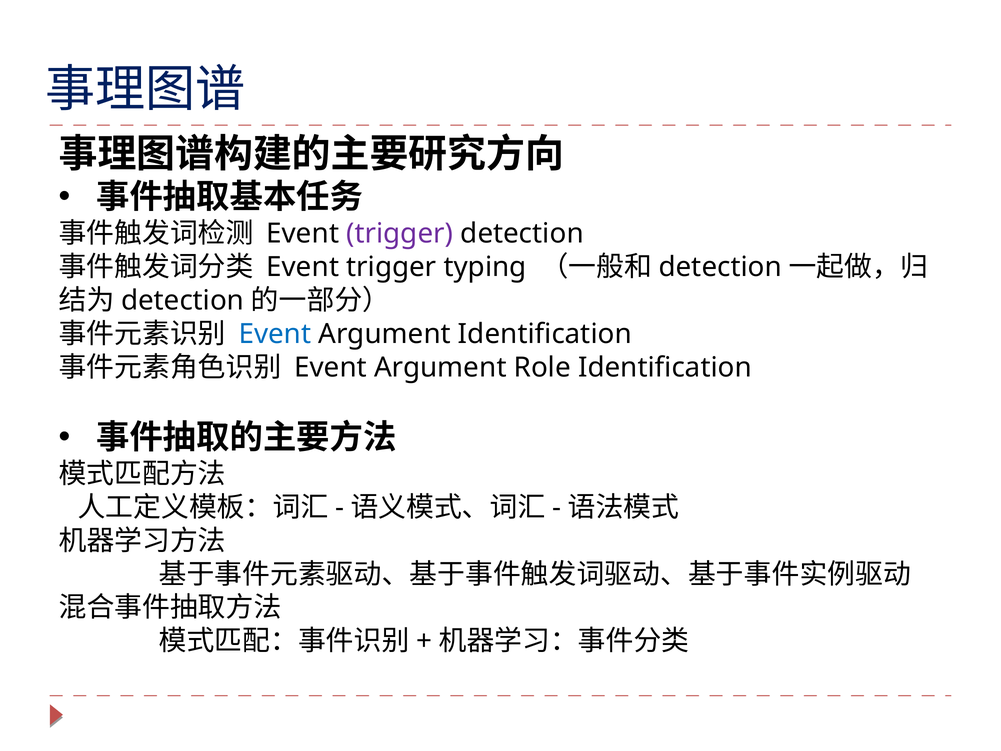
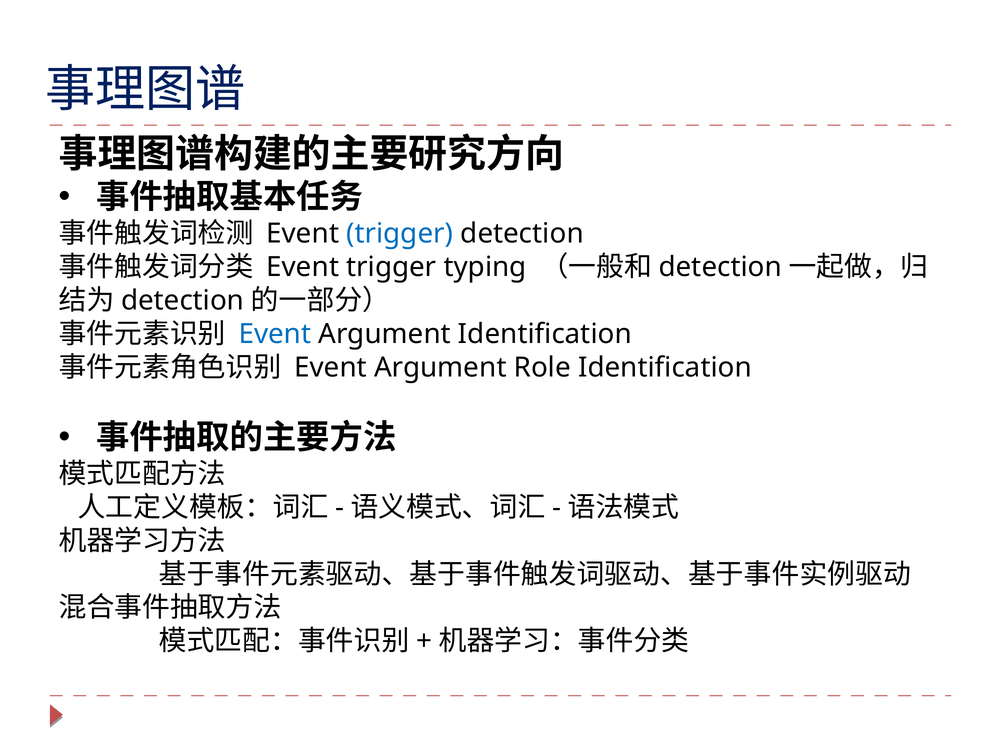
trigger colour: purple -> blue (400, 234)
